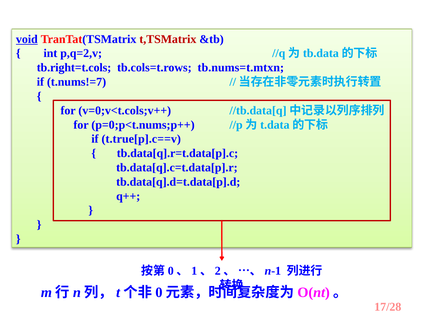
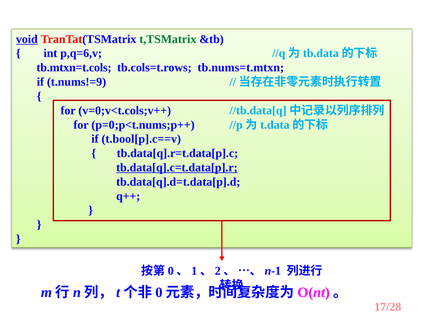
t,TSMatrix colour: red -> green (168, 39)
p,q=2,v: p,q=2,v -> p,q=6,v (81, 53)
tb.right=t.cols: tb.right=t.cols -> tb.mtxn=t.cols (74, 68)
t.nums!=7: t.nums!=7 -> t.nums!=9 (77, 82)
t.true[p].c==v: t.true[p].c==v -> t.bool[p].c==v (141, 139)
tb.data[q].c=t.data[p].r underline: none -> present (177, 167)
